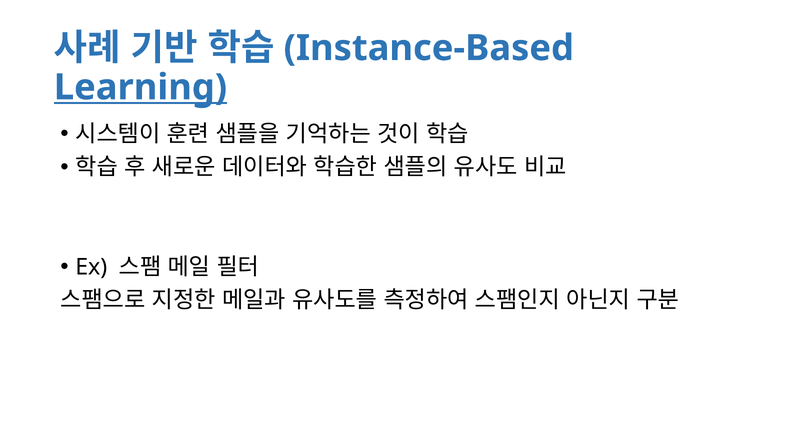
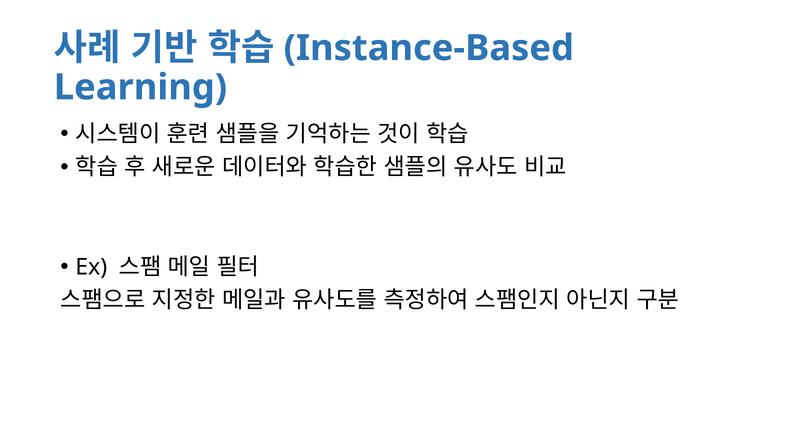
Learning underline: present -> none (140, 87)
